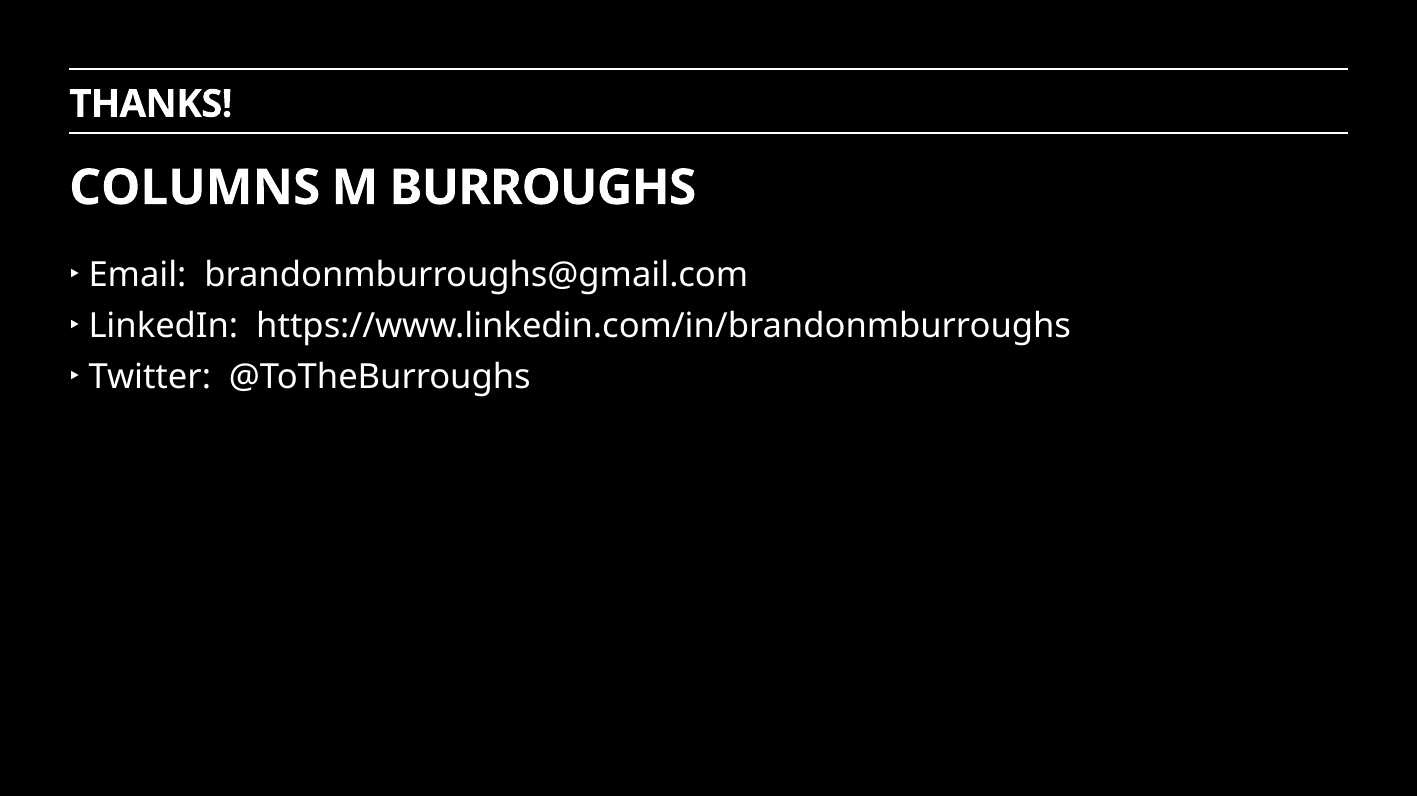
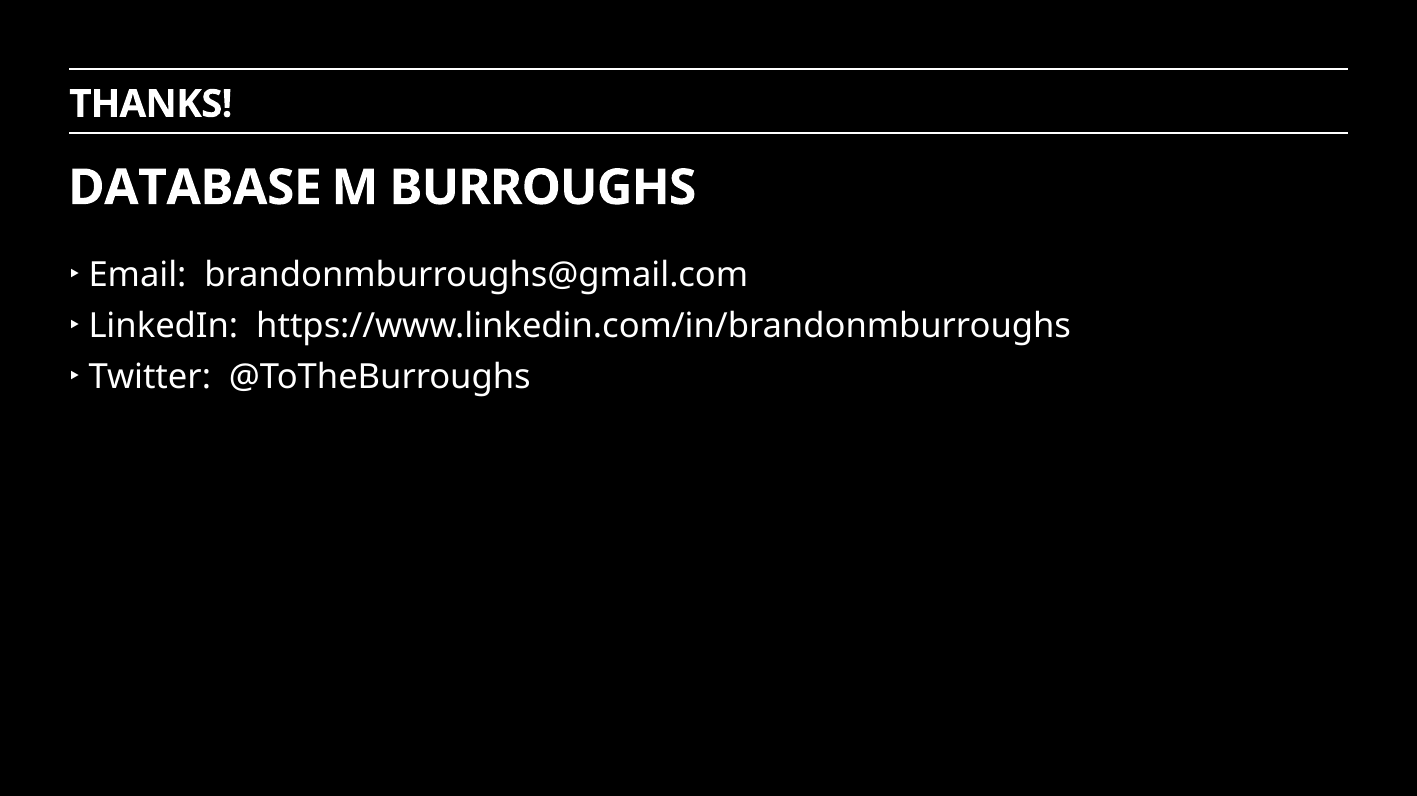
COLUMNS: COLUMNS -> DATABASE (195, 188)
